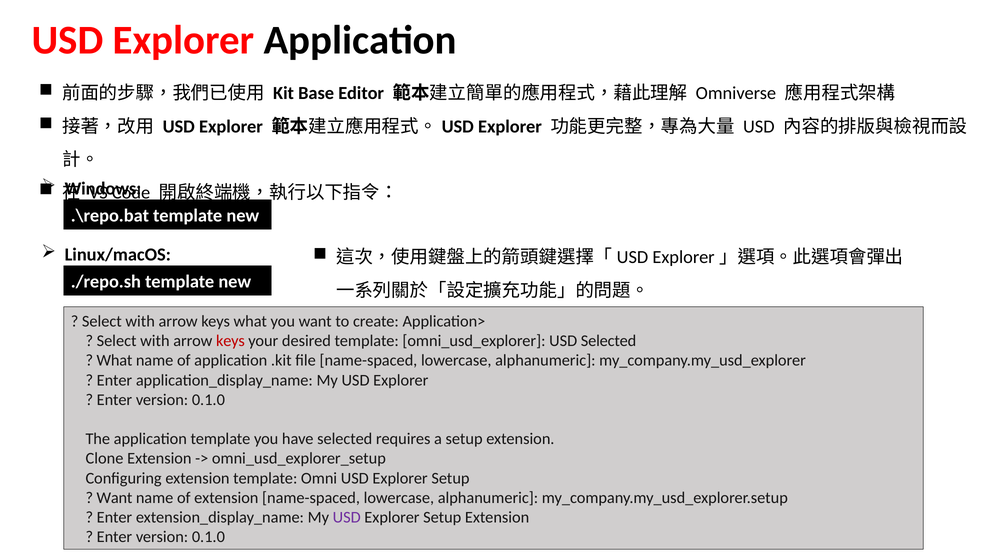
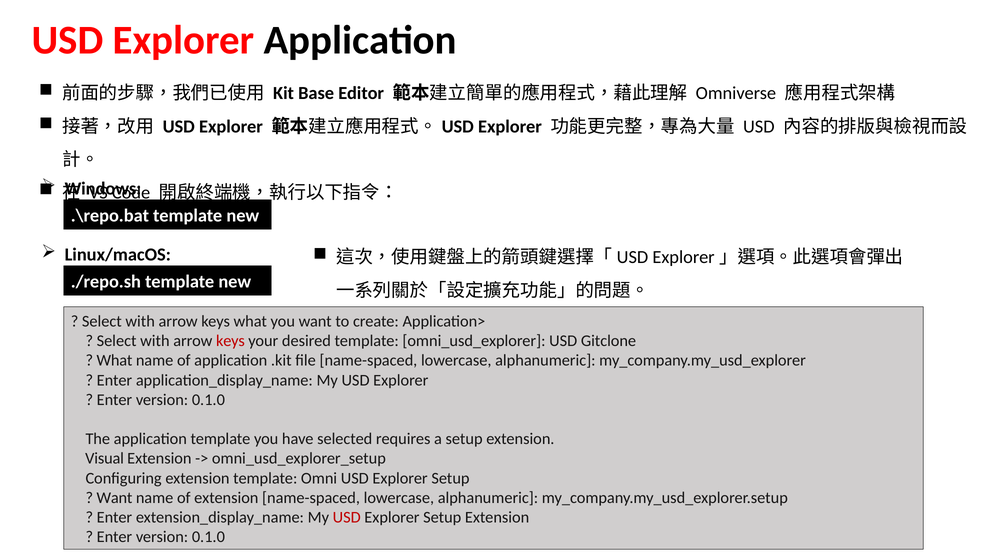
USD Selected: Selected -> Gitclone (608, 341)
Clone: Clone -> Visual (105, 459)
USD colour: purple -> red (347, 518)
